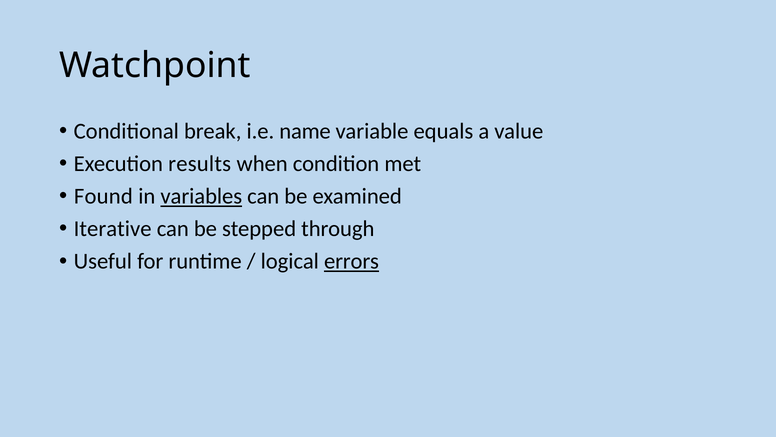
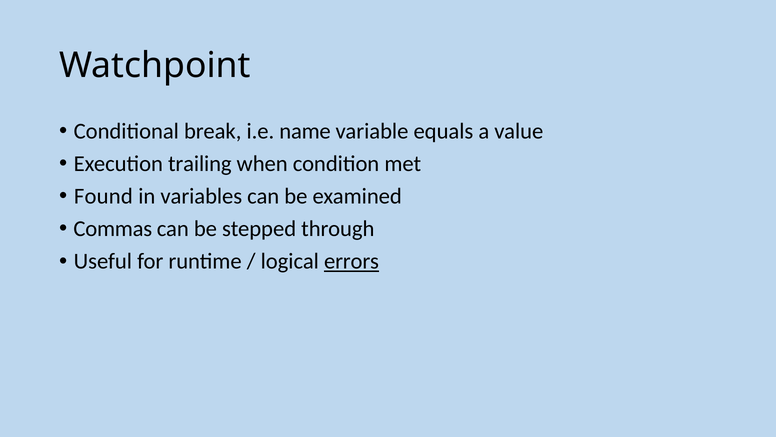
results: results -> trailing (200, 164)
variables underline: present -> none (201, 196)
Iterative: Iterative -> Commas (113, 229)
